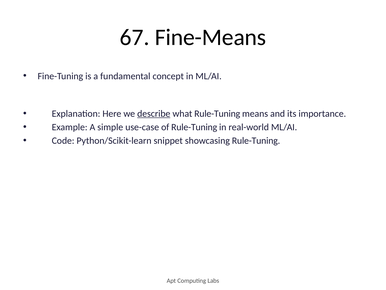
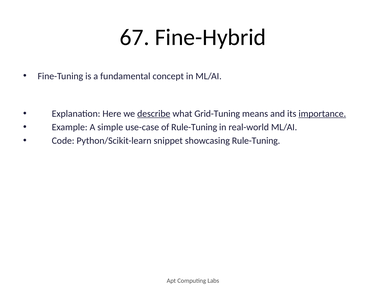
Fine-Means: Fine-Means -> Fine-Hybrid (210, 37)
what Rule-Tuning: Rule-Tuning -> Grid-Tuning (217, 113)
importance underline: none -> present (322, 113)
